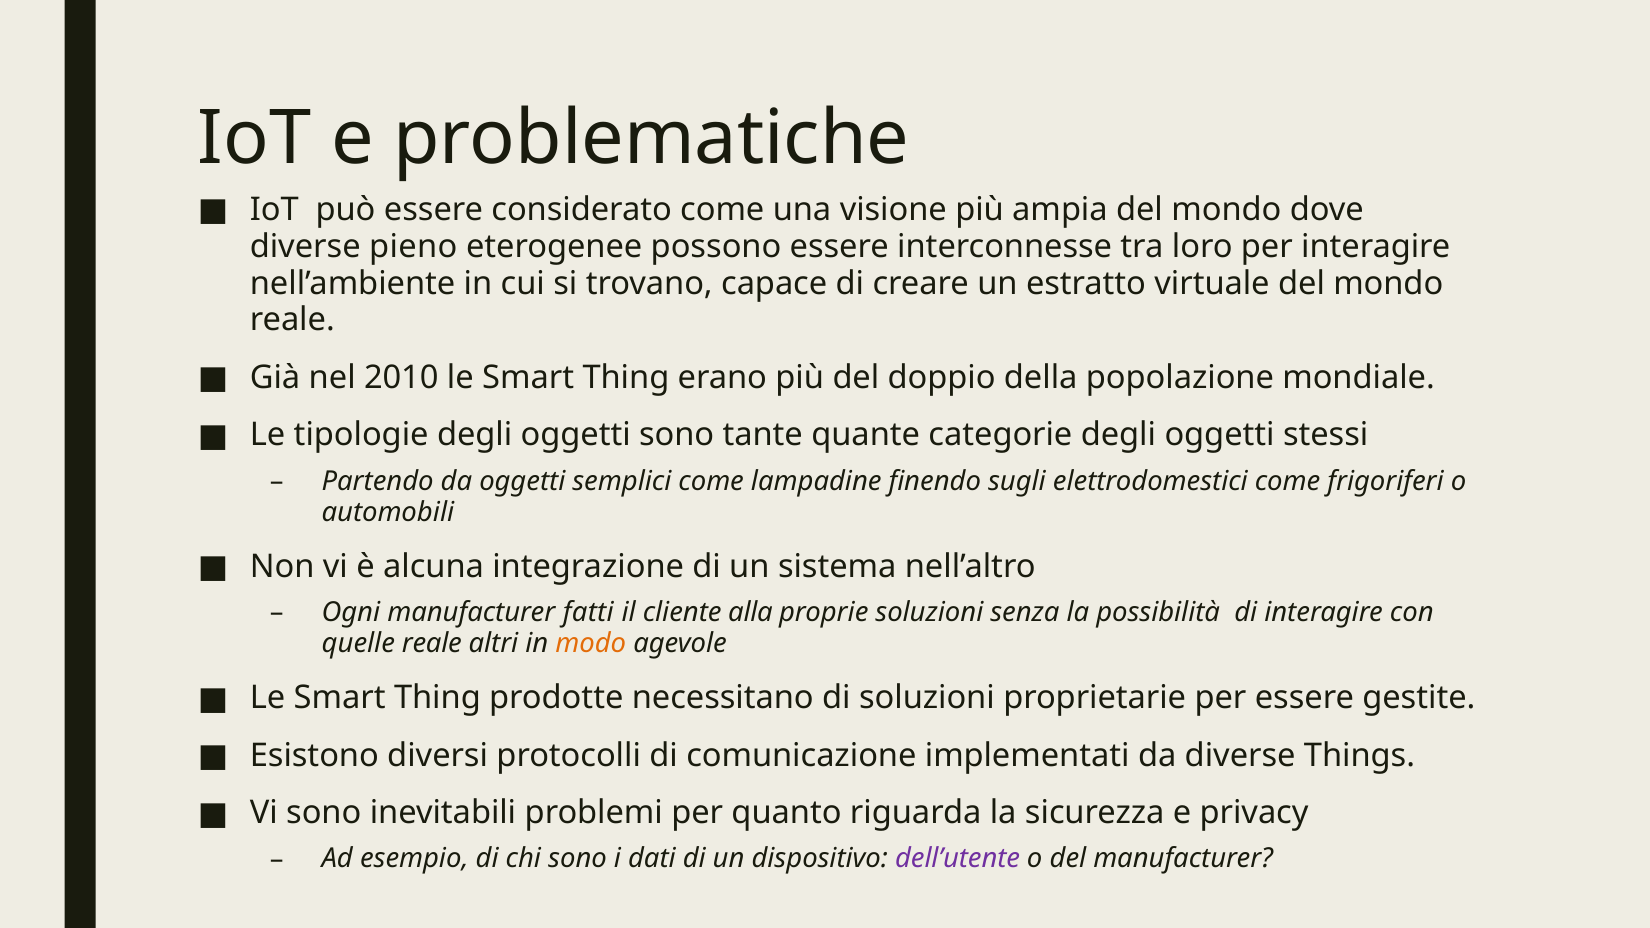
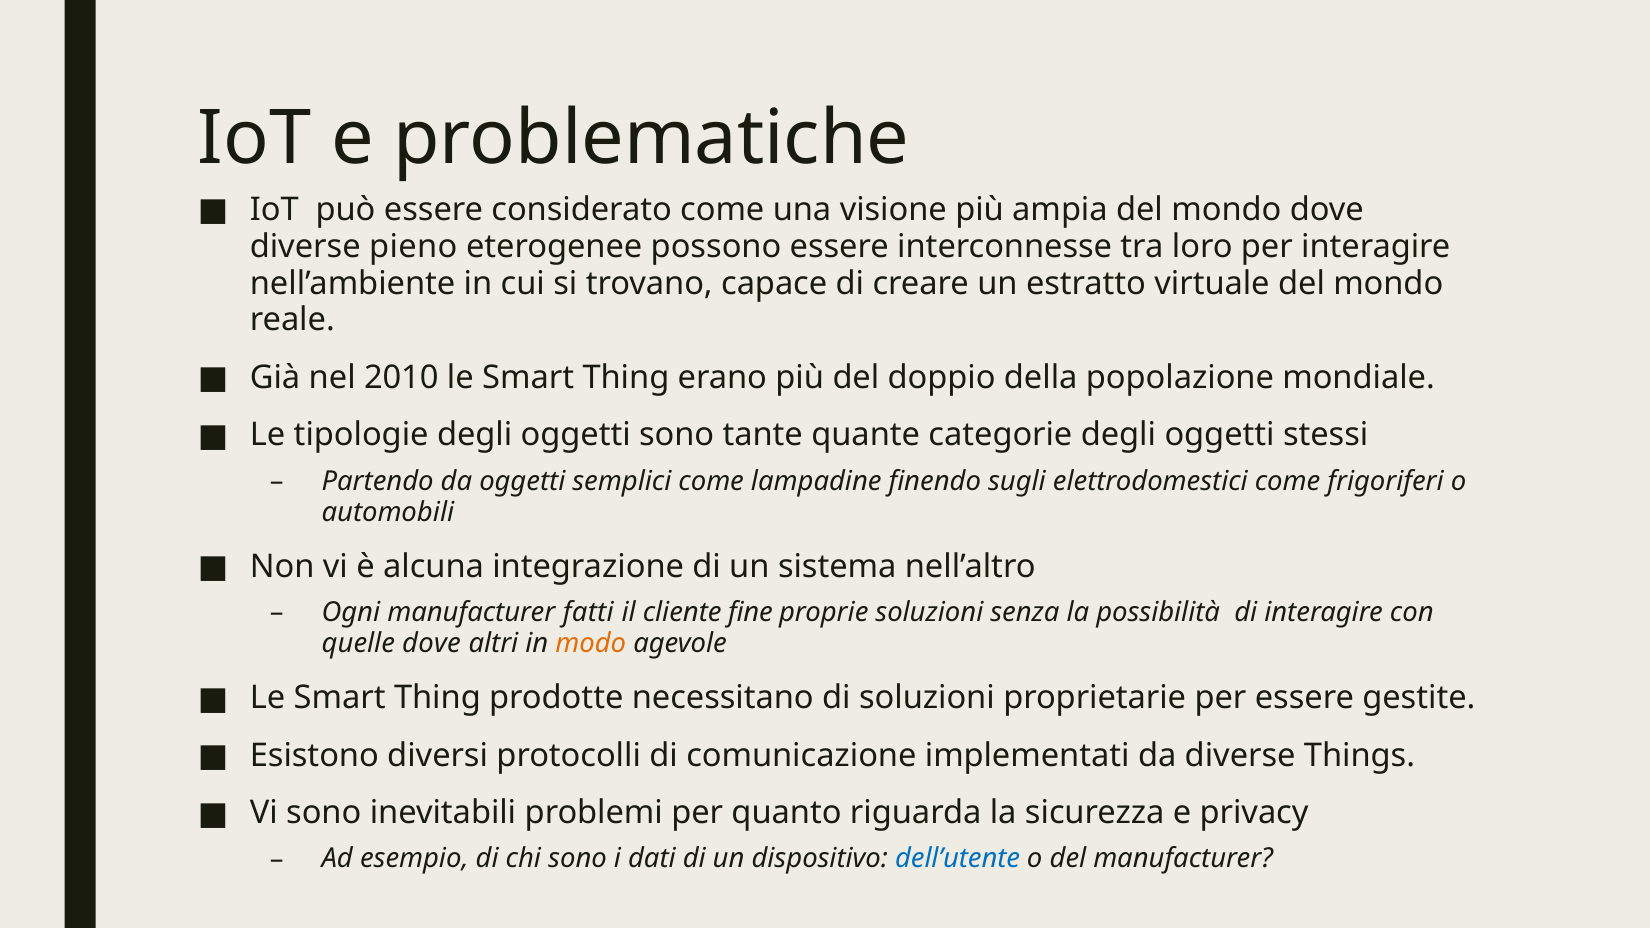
alla: alla -> fine (751, 613)
quelle reale: reale -> dove (432, 644)
dell’utente colour: purple -> blue (958, 859)
